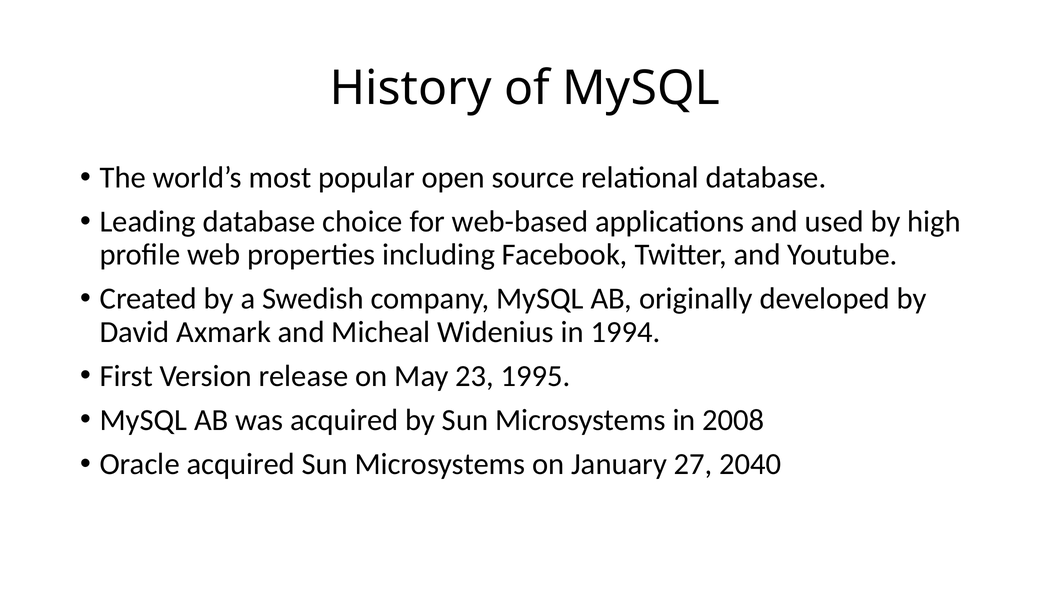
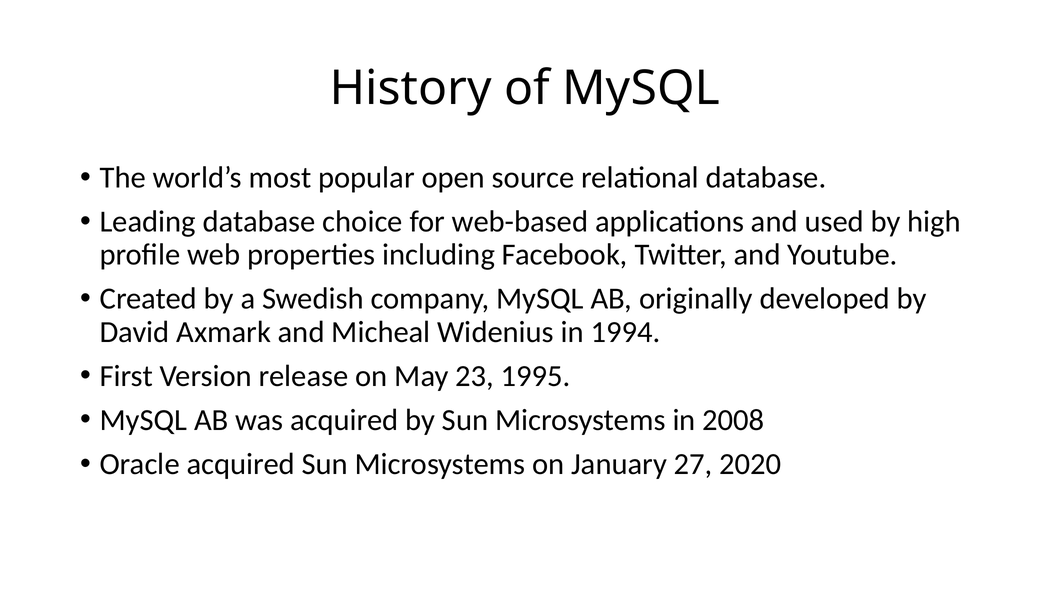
2040: 2040 -> 2020 (750, 464)
